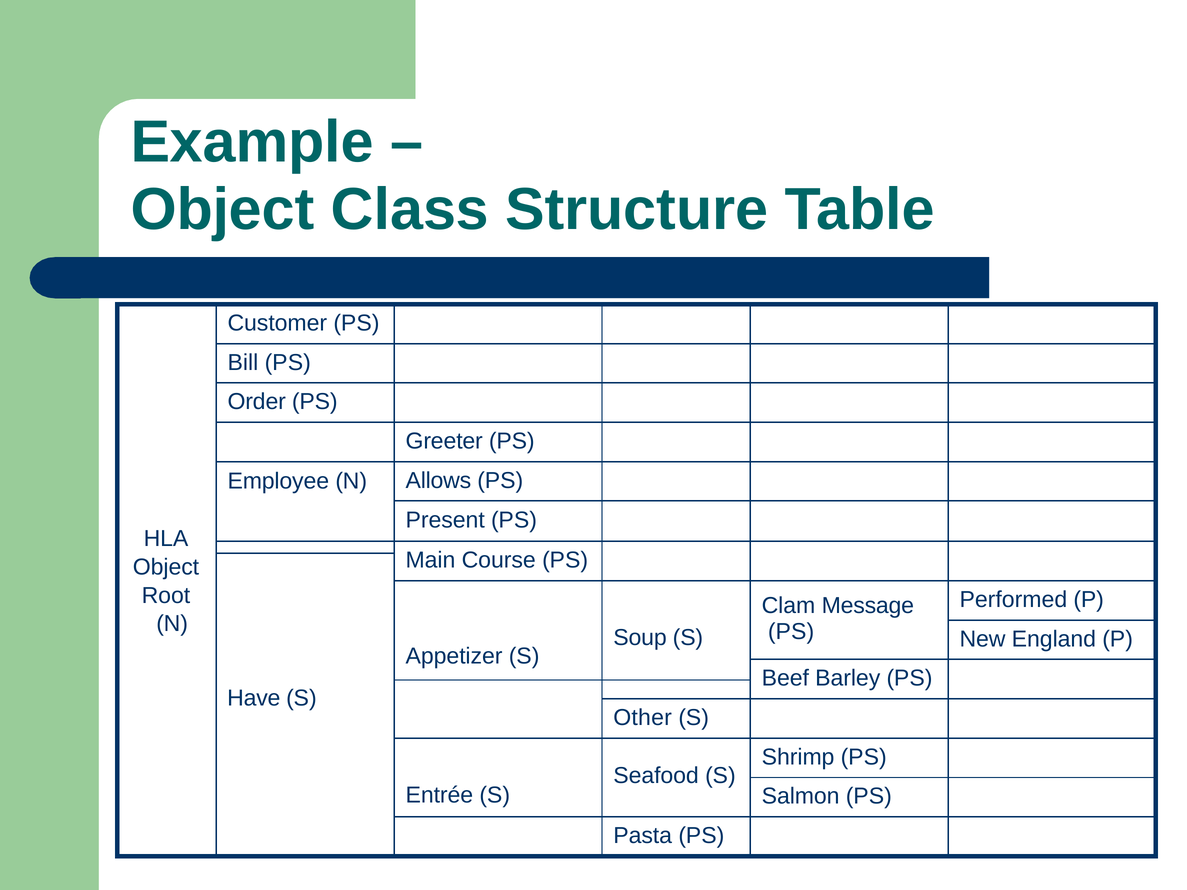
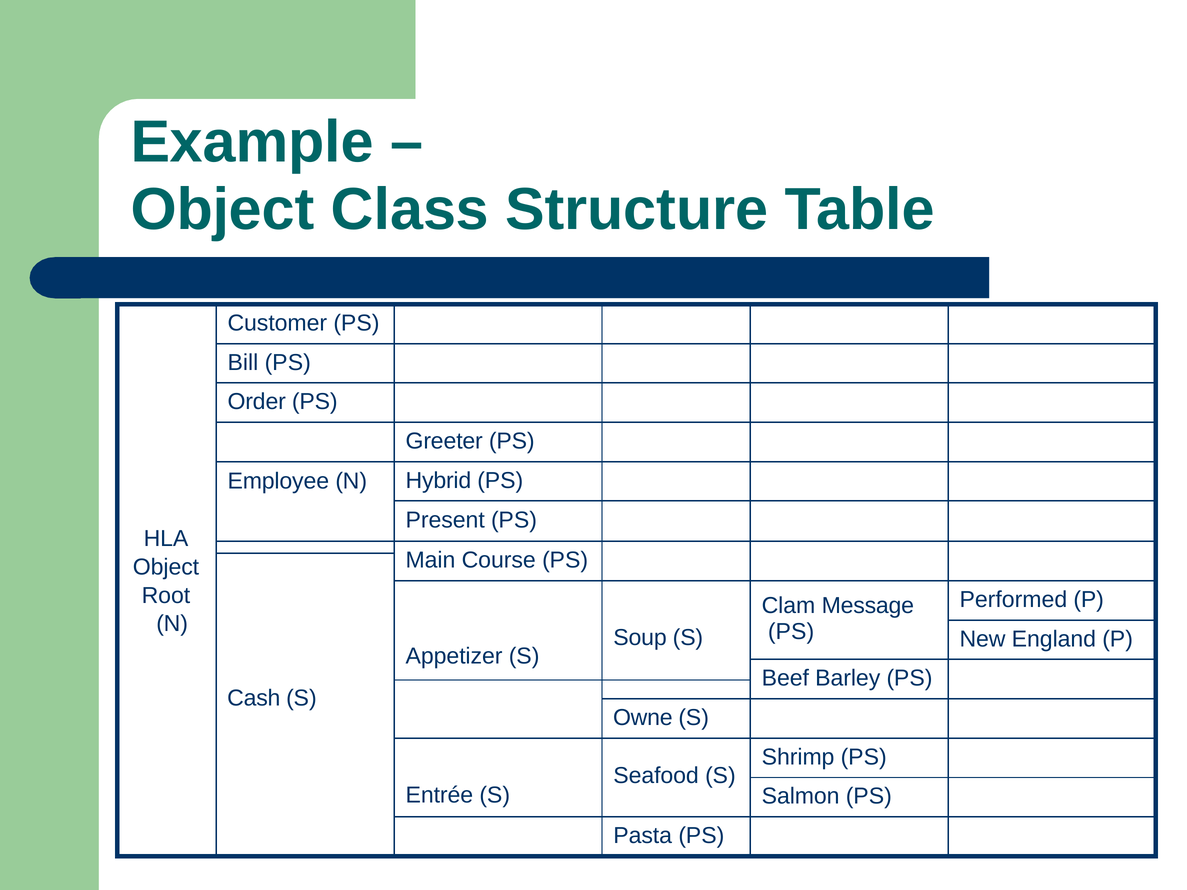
Allows: Allows -> Hybrid (438, 481)
Have: Have -> Cash (254, 698)
Other: Other -> Owne (643, 718)
